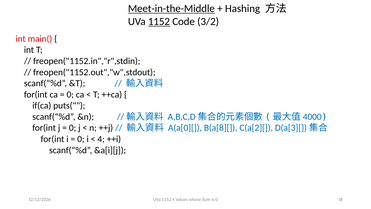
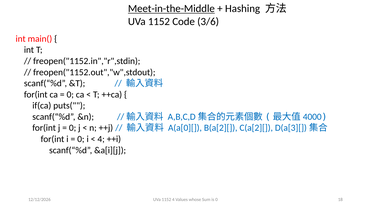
1152 underline: present -> none (159, 22)
3/2: 3/2 -> 3/6 (208, 22)
B(a[8][: B(a[8][ -> B(a[2][ (221, 128)
